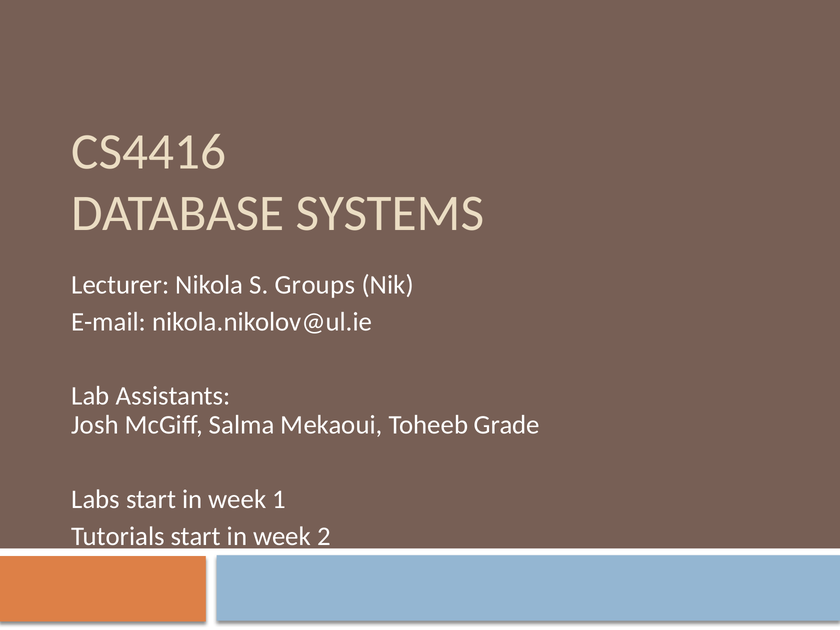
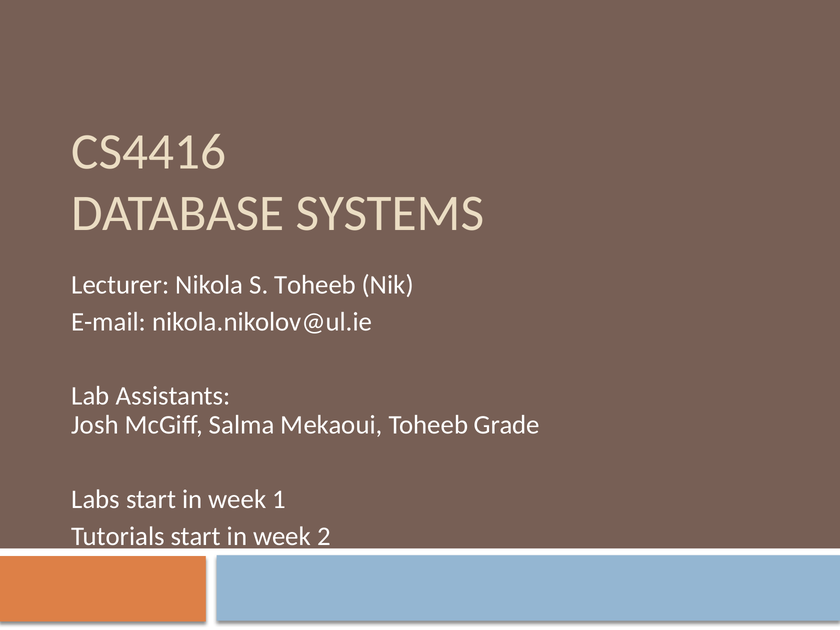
S Groups: Groups -> Toheeb (315, 285)
